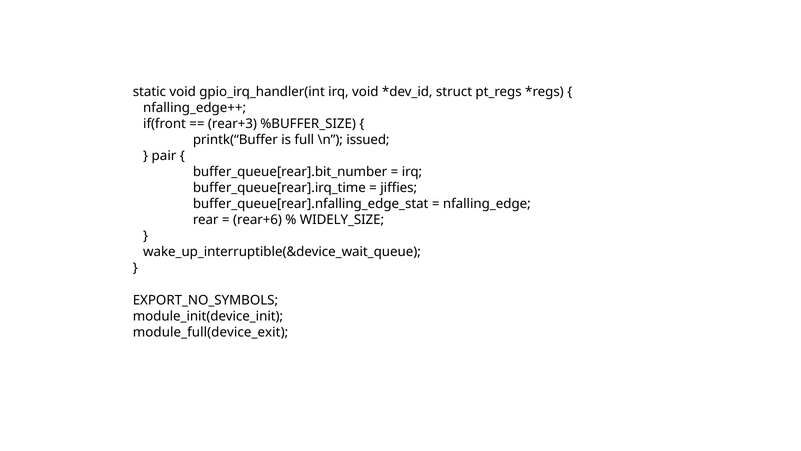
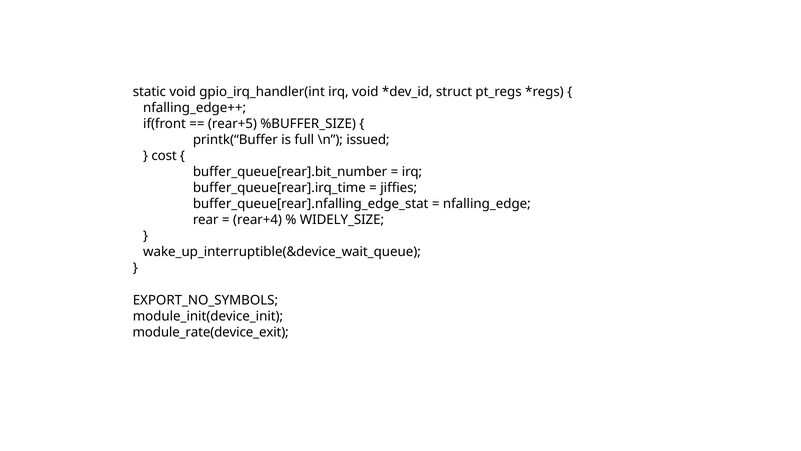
rear+3: rear+3 -> rear+5 (232, 124)
pair: pair -> cost (164, 156)
rear+6: rear+6 -> rear+4 (258, 220)
module_full(device_exit: module_full(device_exit -> module_rate(device_exit (211, 332)
